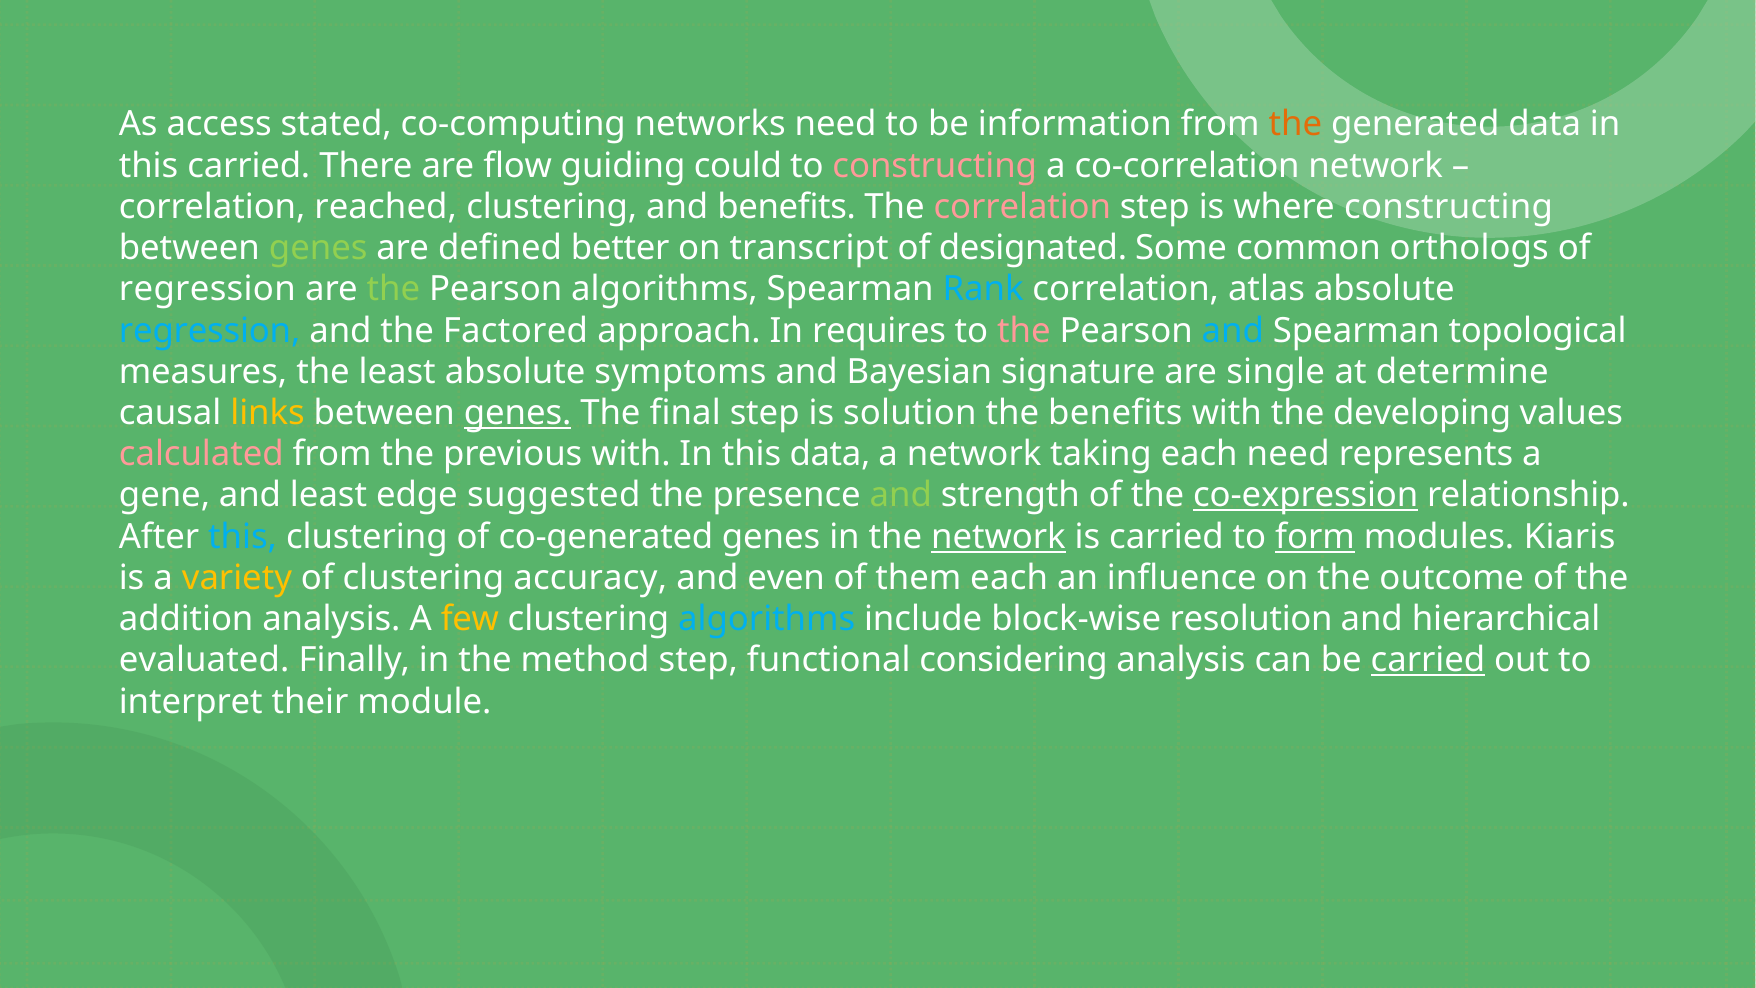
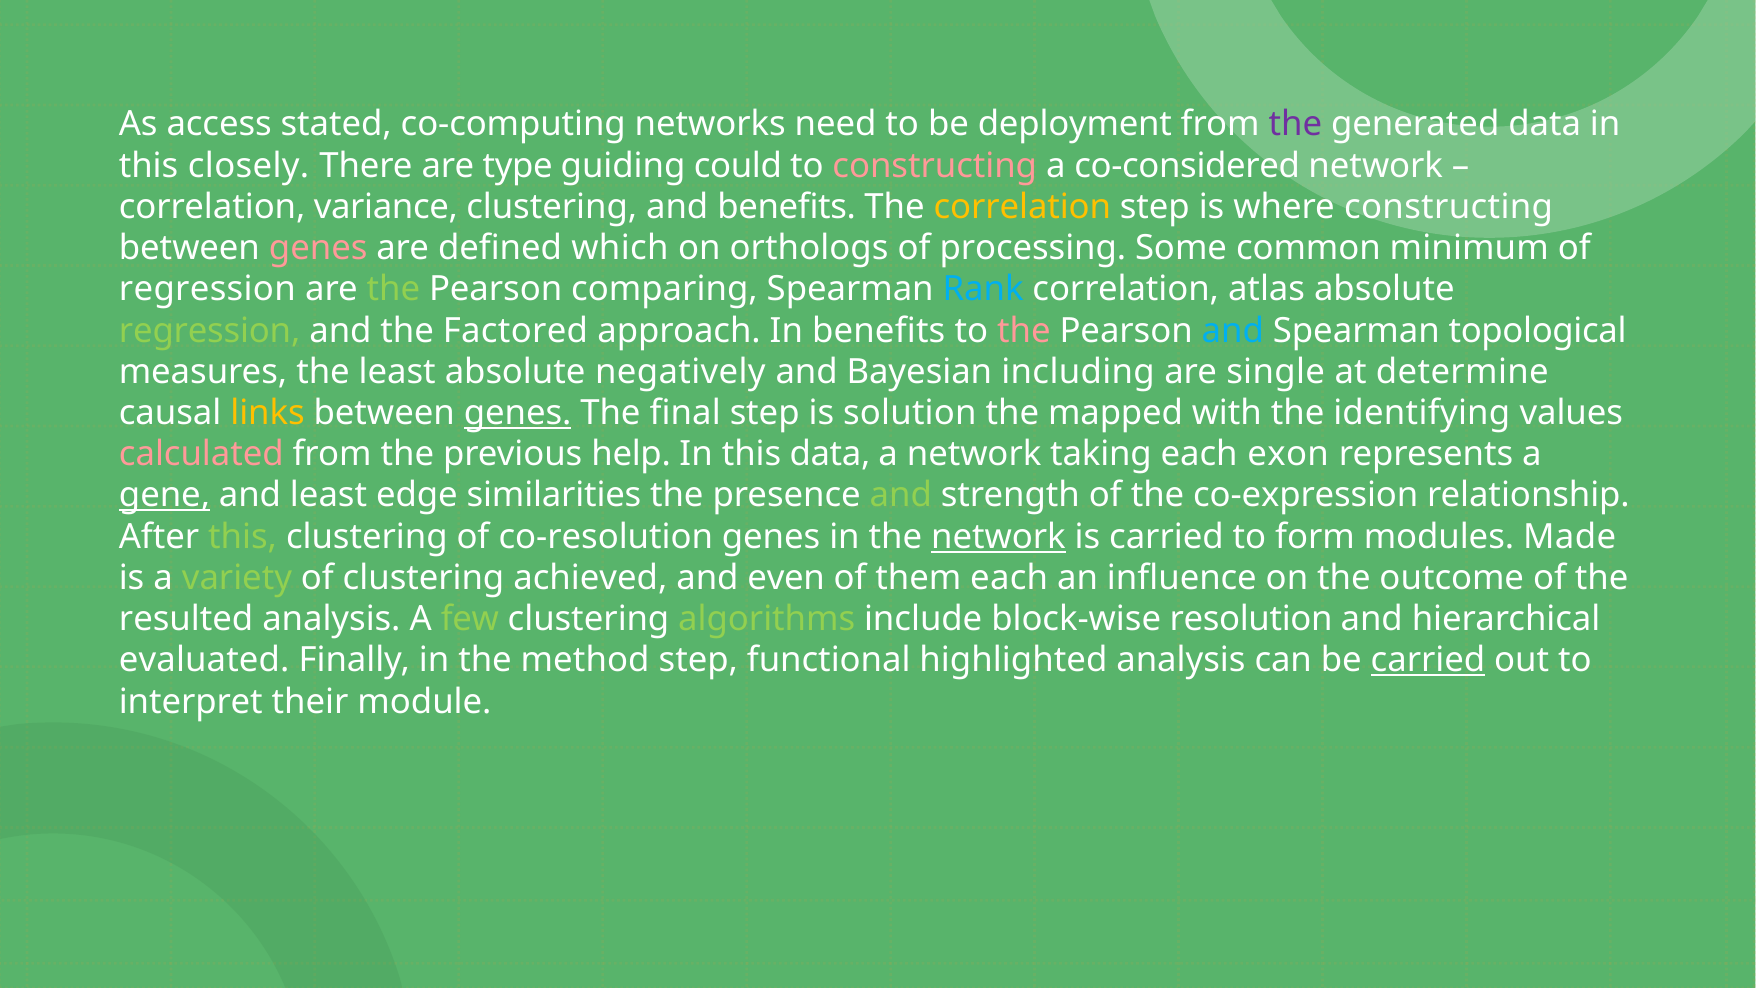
information: information -> deployment (1075, 124)
the colour: orange -> purple (1295, 124)
this carried: carried -> closely (249, 166)
flow: flow -> type (518, 166)
co-correlation: co-correlation -> co-considered (1187, 166)
reached: reached -> variance (386, 207)
correlation colour: pink -> yellow (1022, 207)
genes colour: light green -> pink (318, 248)
better: better -> which (620, 248)
transcript: transcript -> orthologs (809, 248)
designated: designated -> processing (1033, 248)
orthologs: orthologs -> minimum (1469, 248)
Pearson algorithms: algorithms -> comparing (664, 289)
regression colour: light blue -> light green (210, 330)
In requires: requires -> benefits (879, 330)
symptoms: symptoms -> negatively (680, 372)
signature: signature -> including (1078, 372)
the benefits: benefits -> mapped (1116, 413)
developing: developing -> identifying (1422, 413)
previous with: with -> help (631, 454)
each need: need -> exon (1288, 454)
gene underline: none -> present (165, 495)
suggested: suggested -> similarities (554, 495)
co-expression underline: present -> none (1306, 495)
this colour: light blue -> light green (243, 537)
co-generated: co-generated -> co-resolution (606, 537)
form underline: present -> none (1315, 537)
Kiaris: Kiaris -> Made (1570, 537)
variety colour: yellow -> light green (237, 578)
accuracy: accuracy -> achieved (590, 578)
addition: addition -> resulted (186, 619)
few colour: yellow -> light green (470, 619)
algorithms colour: light blue -> light green (767, 619)
considering: considering -> highlighted (1013, 660)
